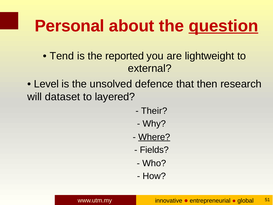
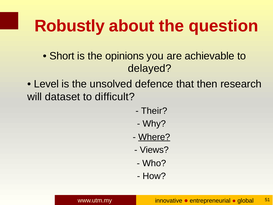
Personal: Personal -> Robustly (70, 26)
question underline: present -> none (223, 26)
Tend: Tend -> Short (62, 56)
reported: reported -> opinions (125, 56)
lightweight: lightweight -> achievable (210, 56)
external: external -> delayed (150, 68)
layered: layered -> difficult (115, 97)
Fields: Fields -> Views (154, 150)
